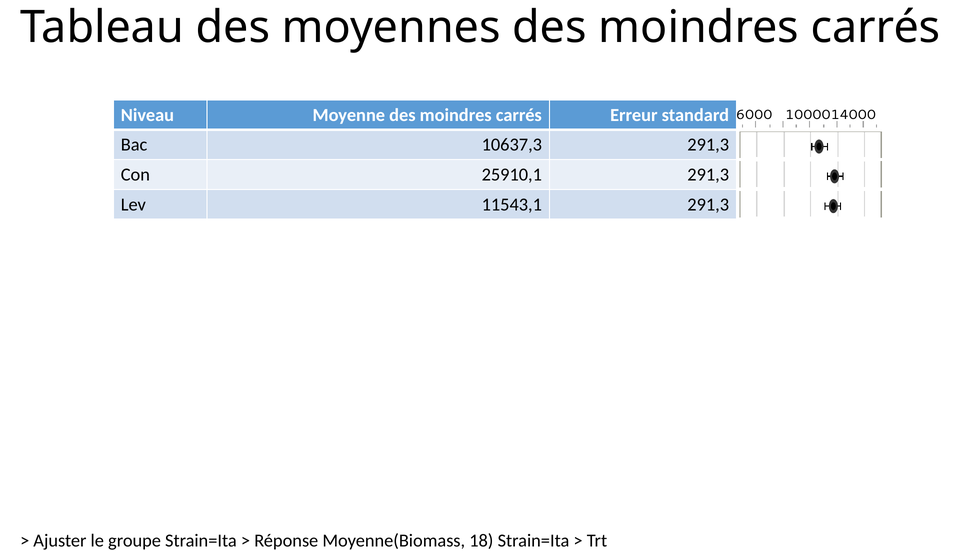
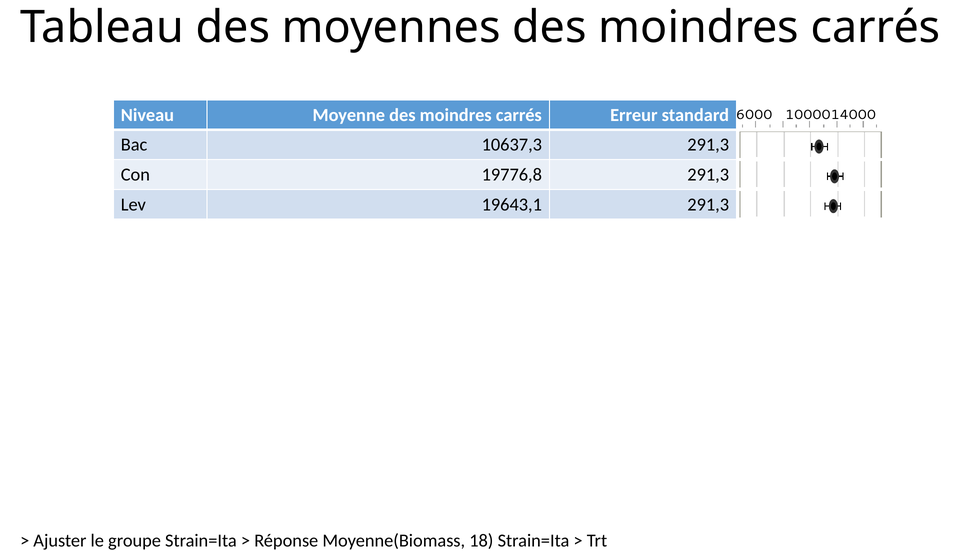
25910,1: 25910,1 -> 19776,8 (512, 175)
11543,1: 11543,1 -> 19643,1 (512, 205)
